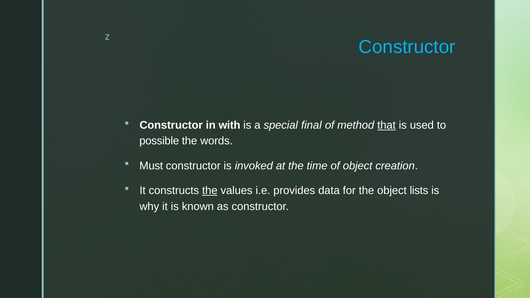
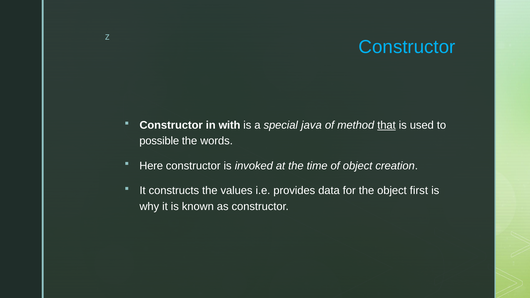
final: final -> java (311, 125)
Must: Must -> Here (151, 166)
the underline: present -> none (210, 191)
lists: lists -> first (419, 191)
